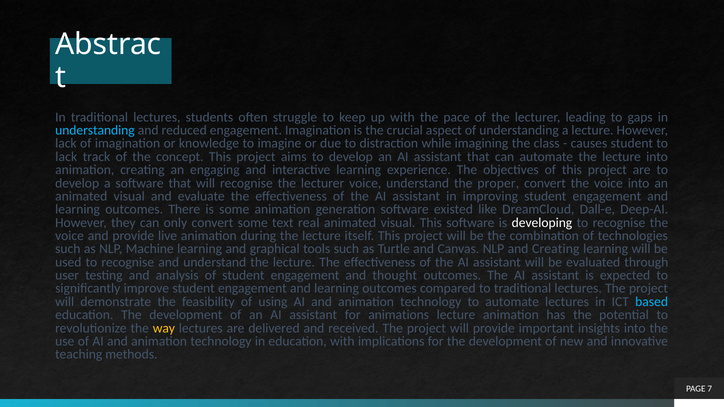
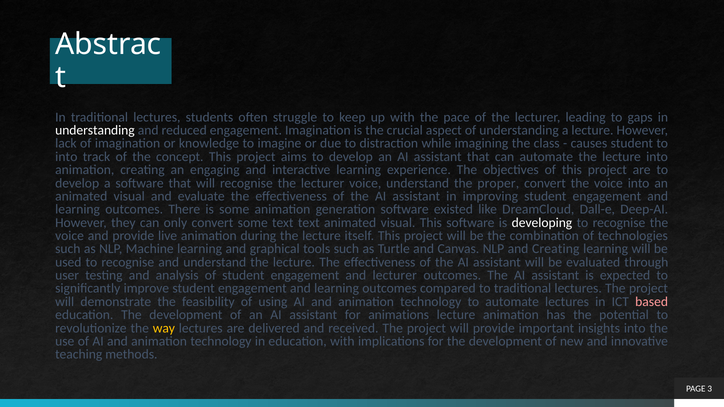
understanding colour: light blue -> white (95, 130)
lack: lack -> into (66, 157)
text real: real -> text (309, 223)
and thought: thought -> lecturer (395, 275)
based colour: light blue -> pink (652, 302)
7: 7 -> 3 (710, 389)
